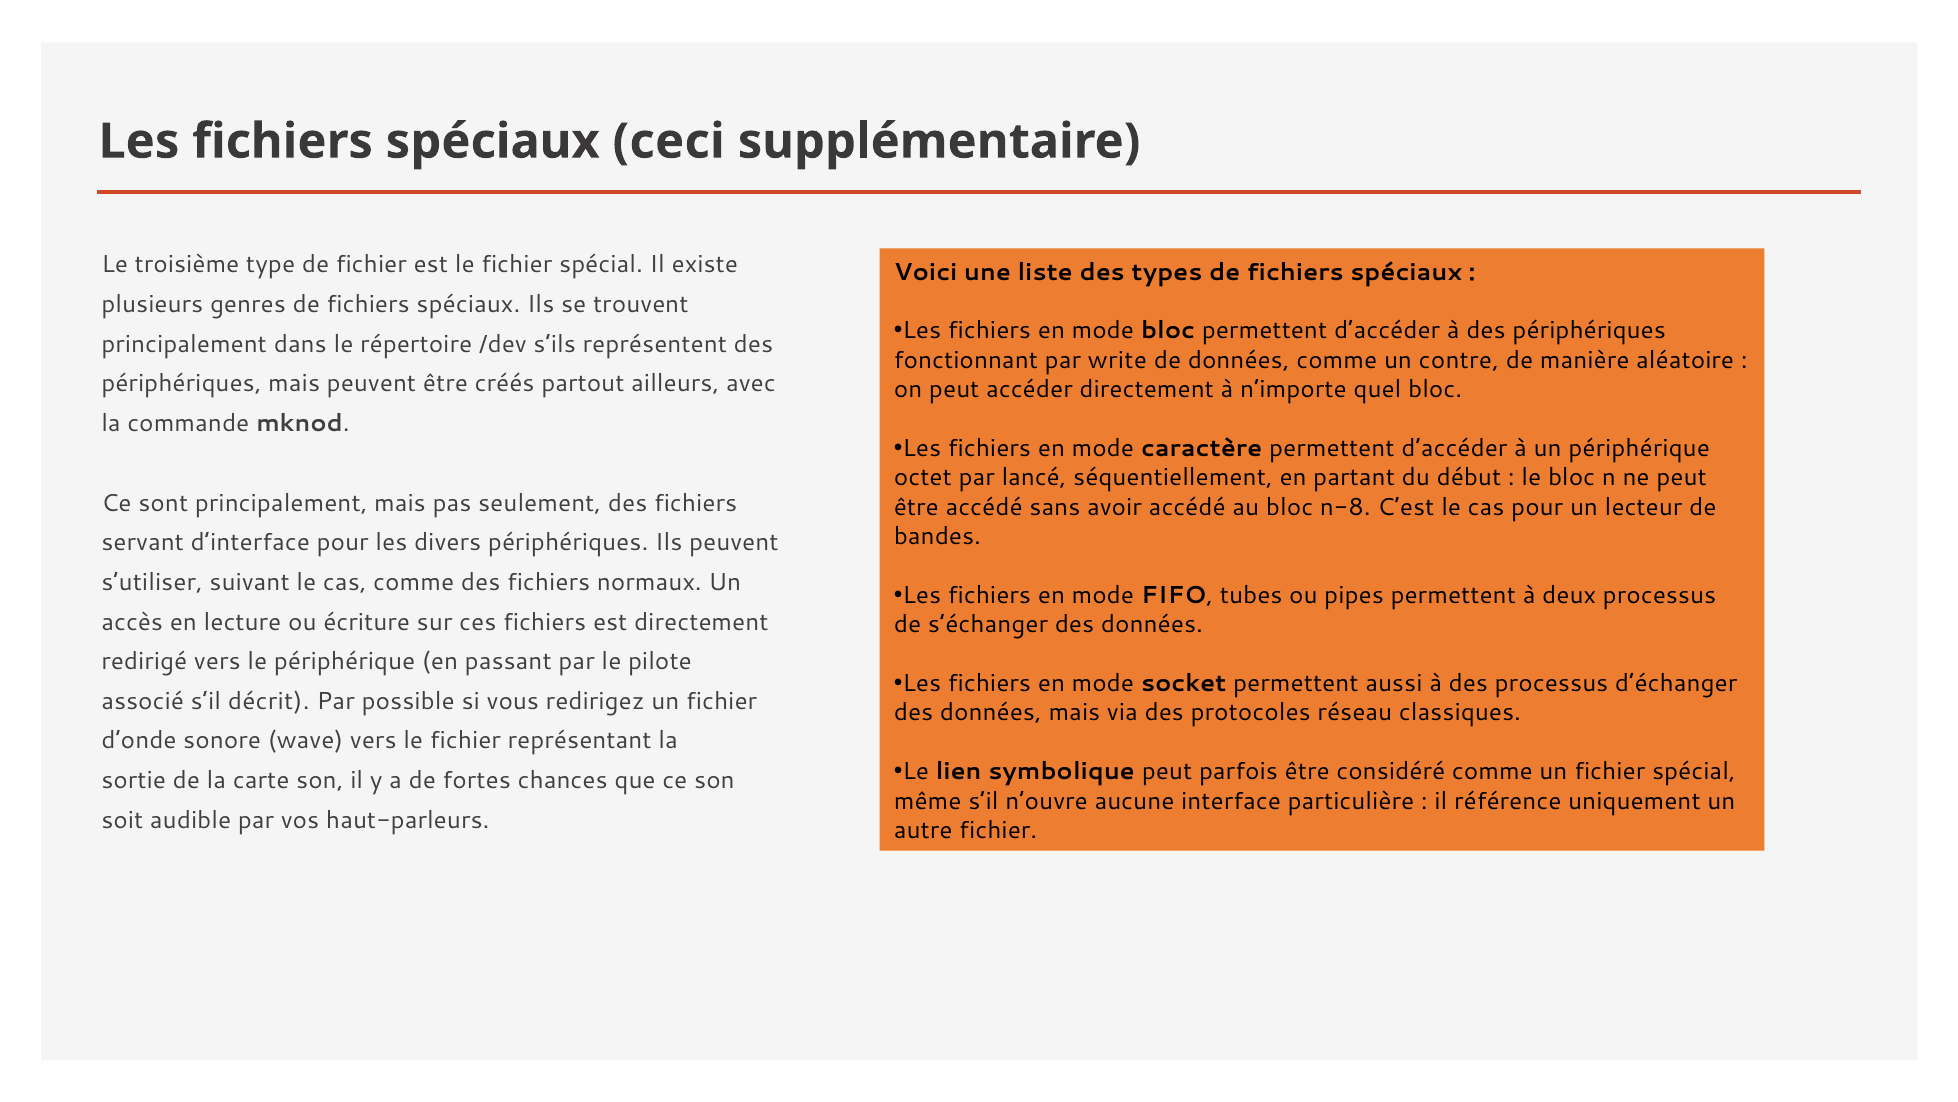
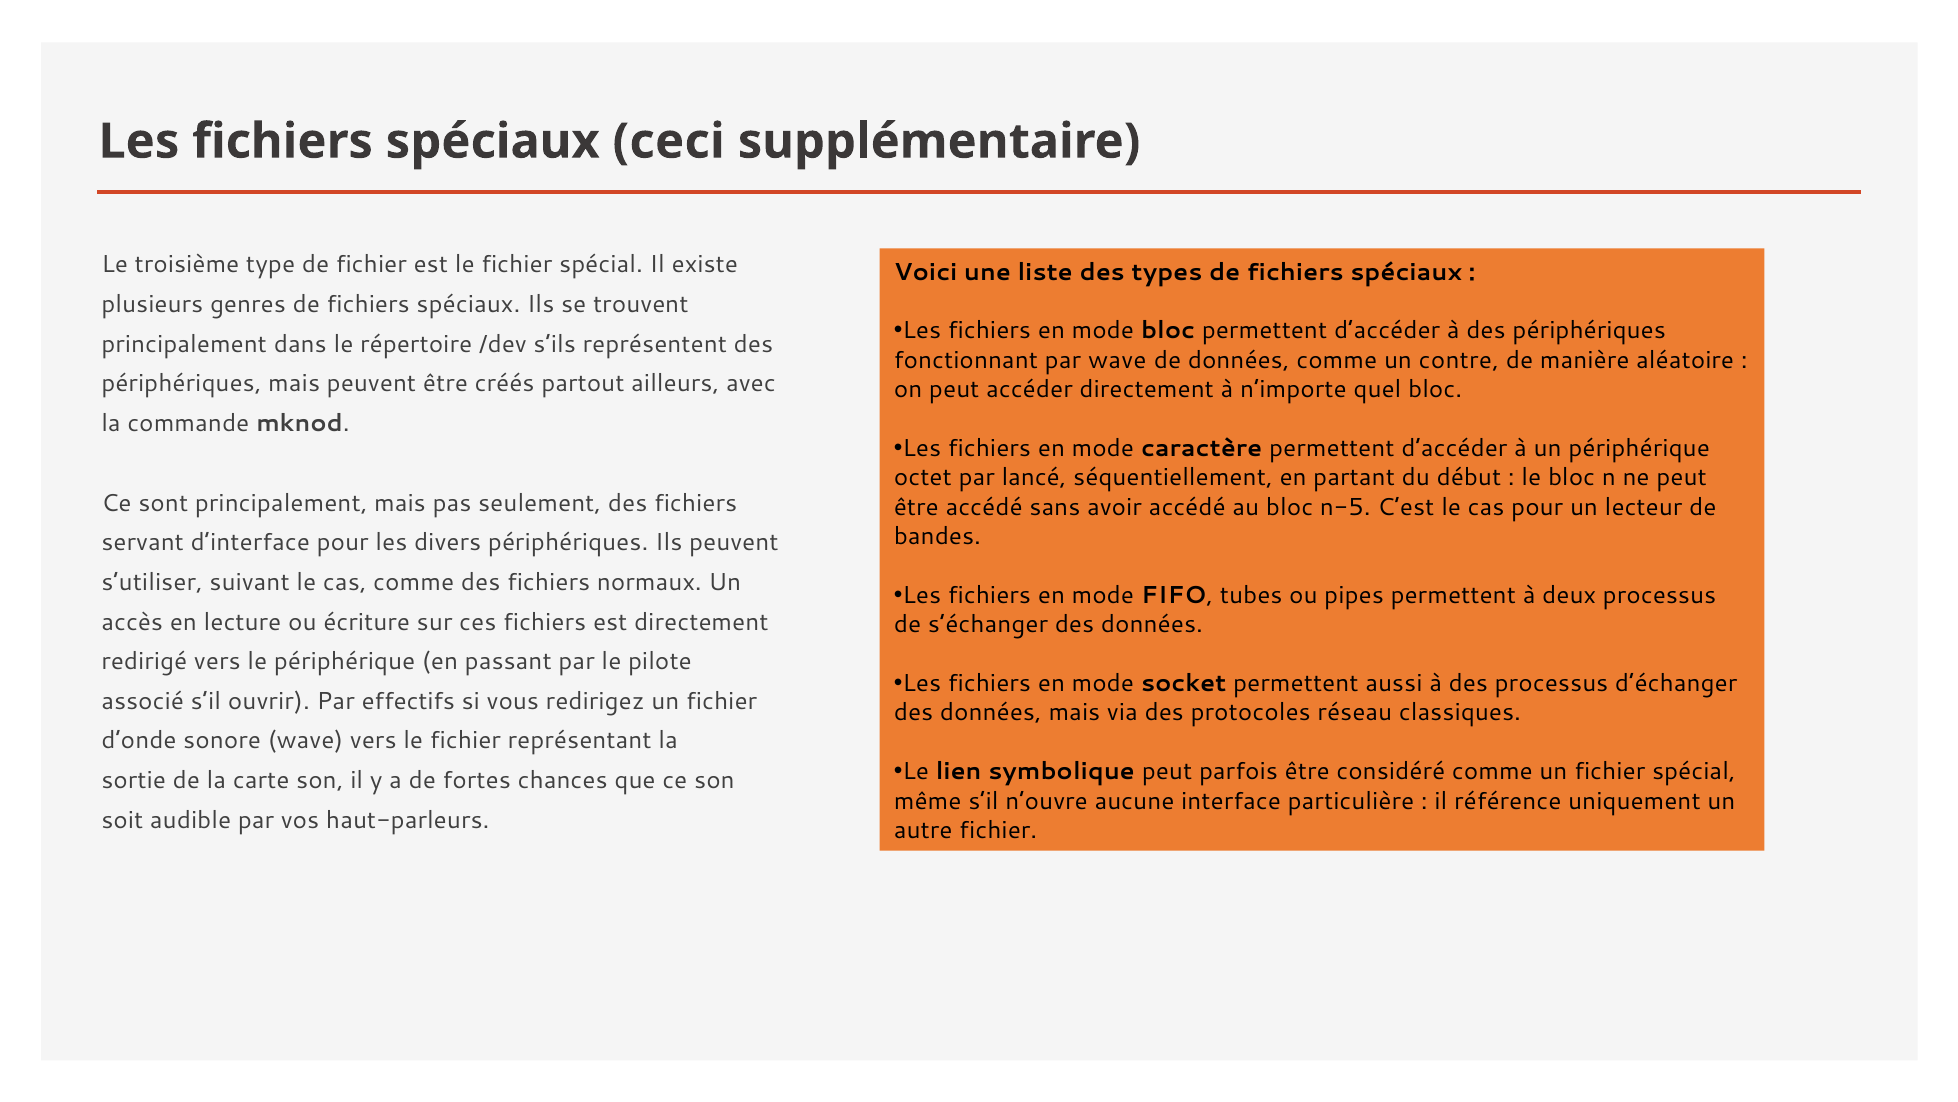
par write: write -> wave (1117, 360)
n-8: n-8 -> n-5 (1345, 507)
décrit: décrit -> ouvrir (269, 701)
possible: possible -> effectifs (408, 701)
